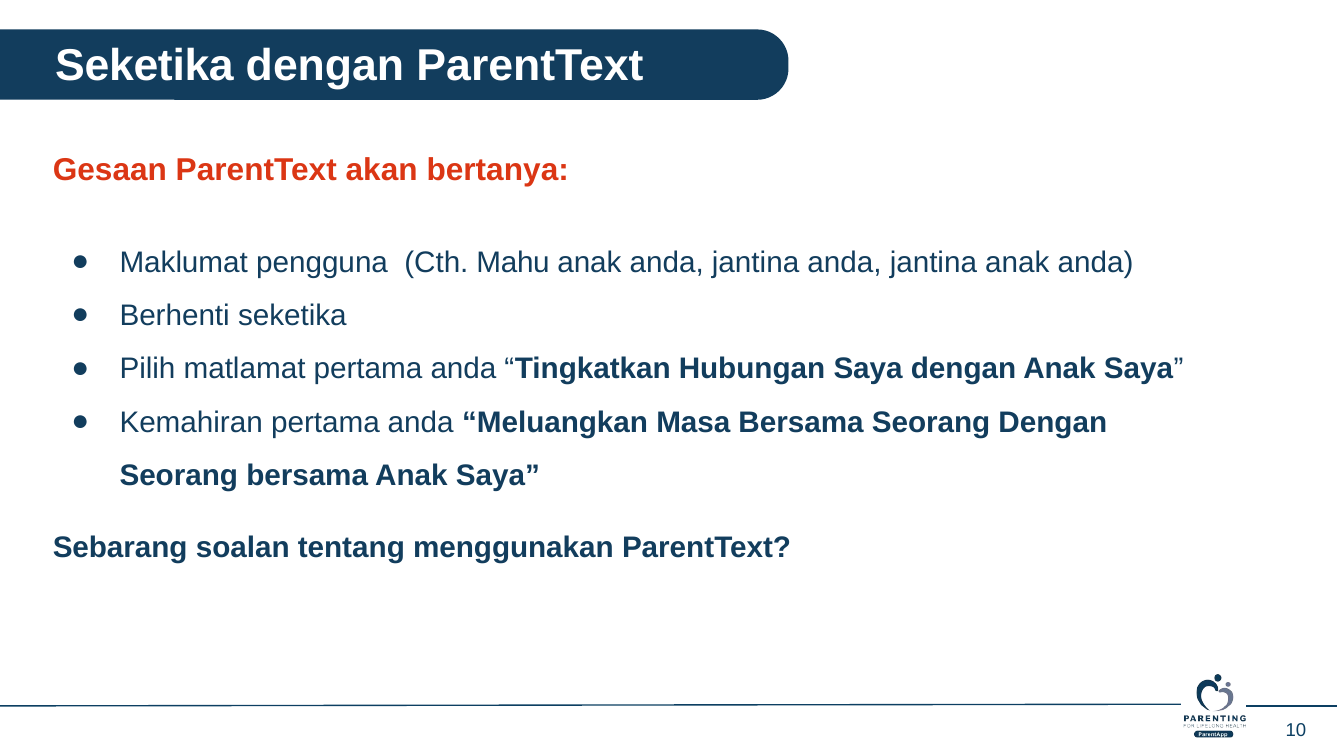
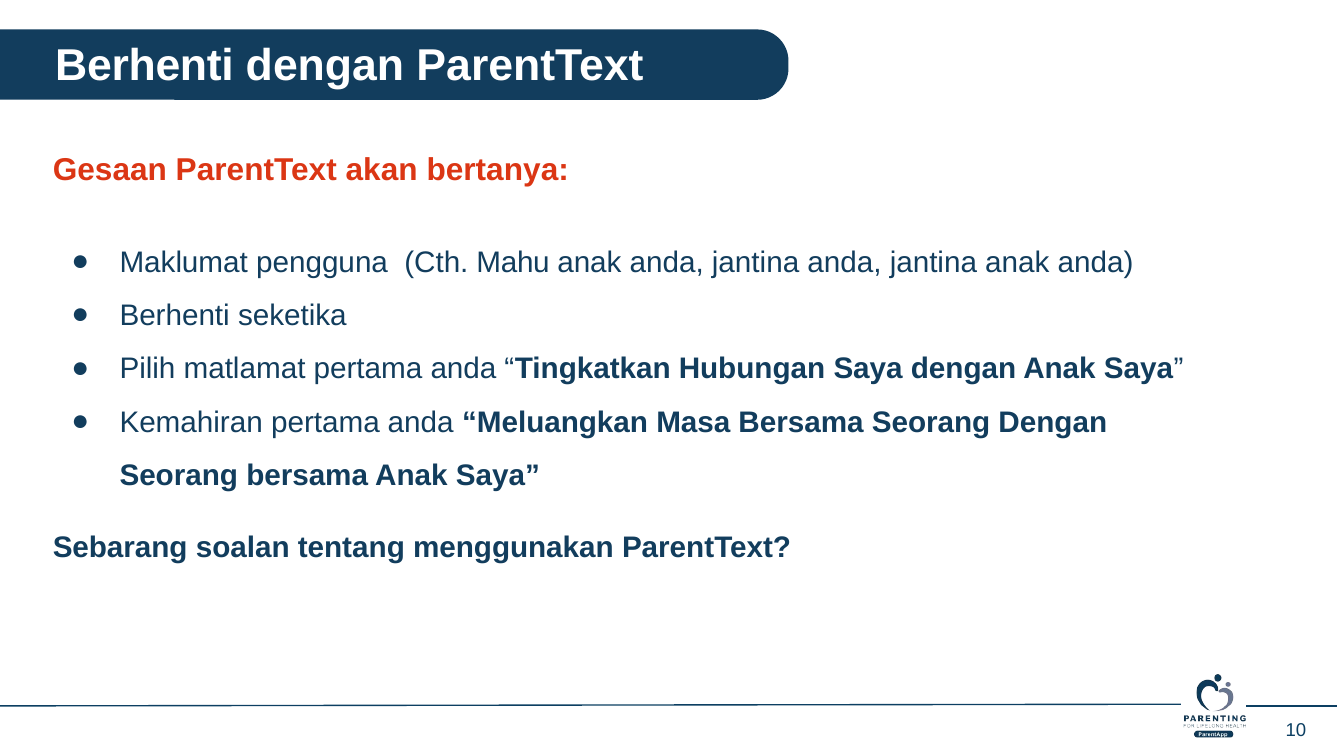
Seketika: Seketika -> Berhenti (144, 65)
